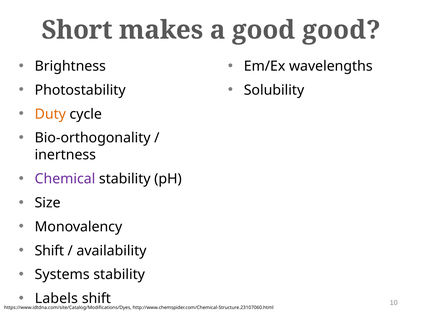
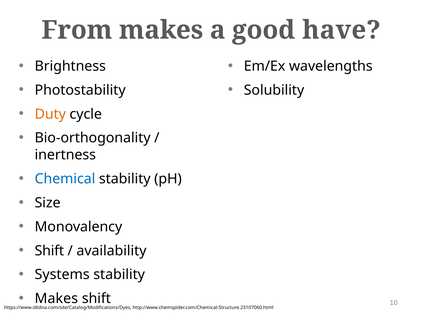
Short: Short -> From (77, 30)
good good: good -> have (341, 30)
Chemical colour: purple -> blue (65, 179)
Labels: Labels -> Makes (56, 299)
